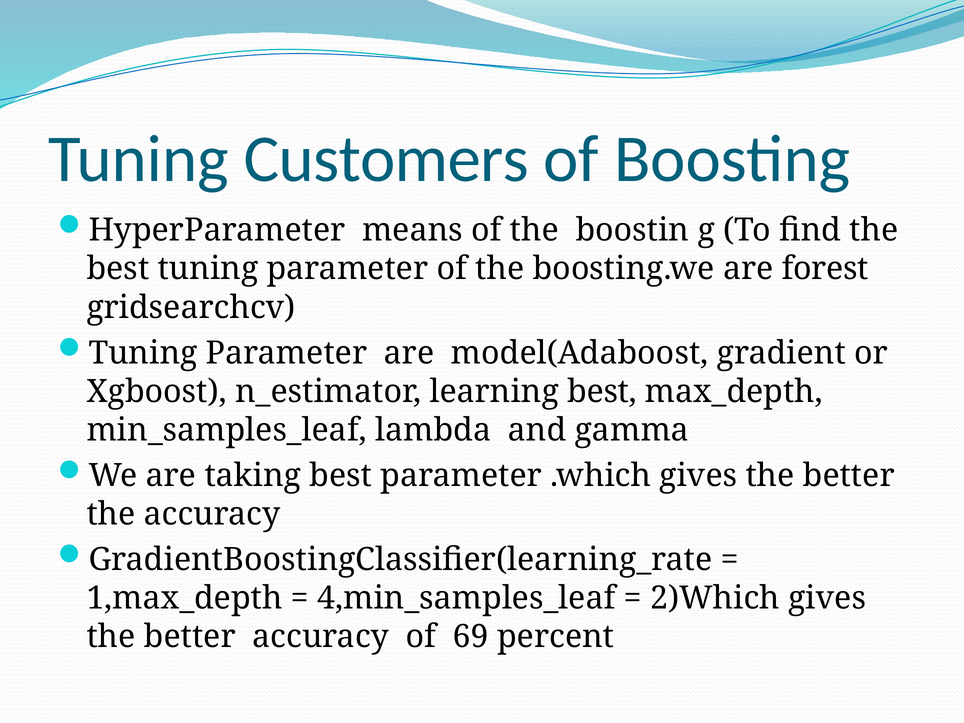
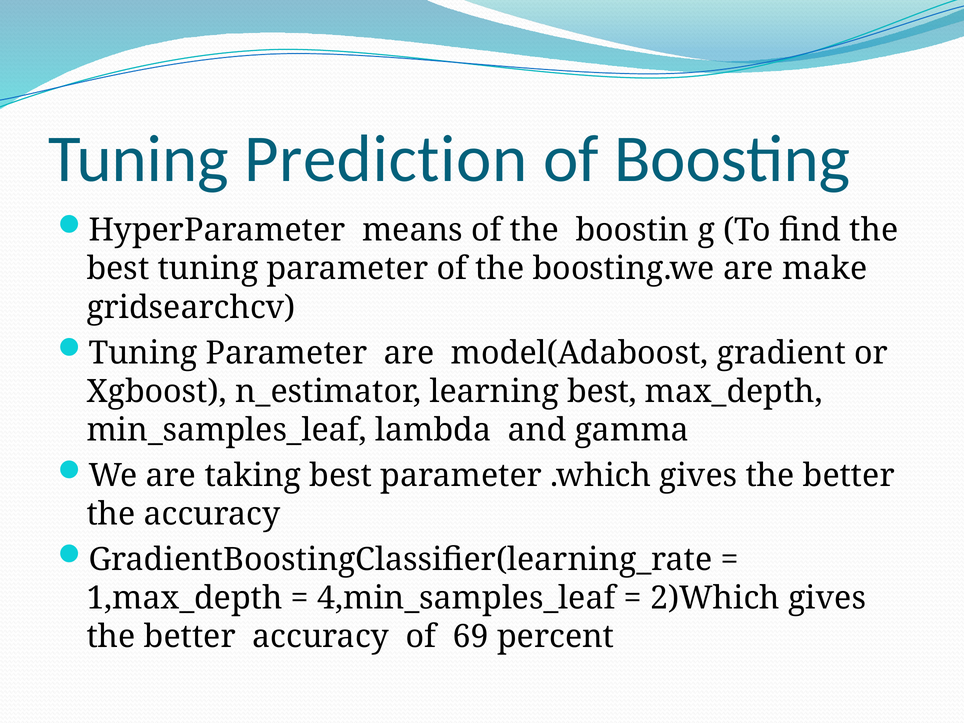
Customers: Customers -> Prediction (386, 159)
forest: forest -> make (825, 269)
